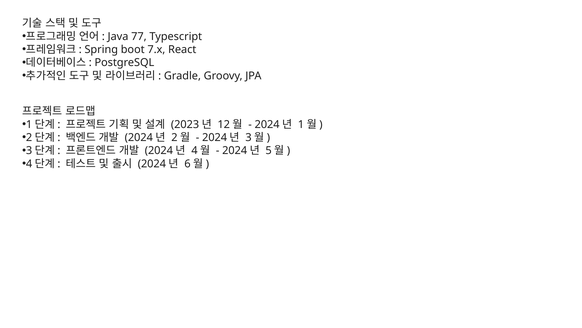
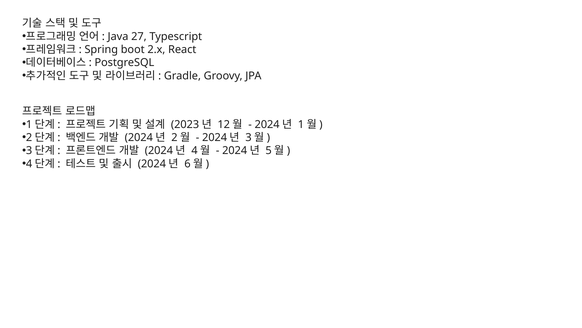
77: 77 -> 27 (139, 36)
7.x: 7.x -> 2.x (156, 49)
